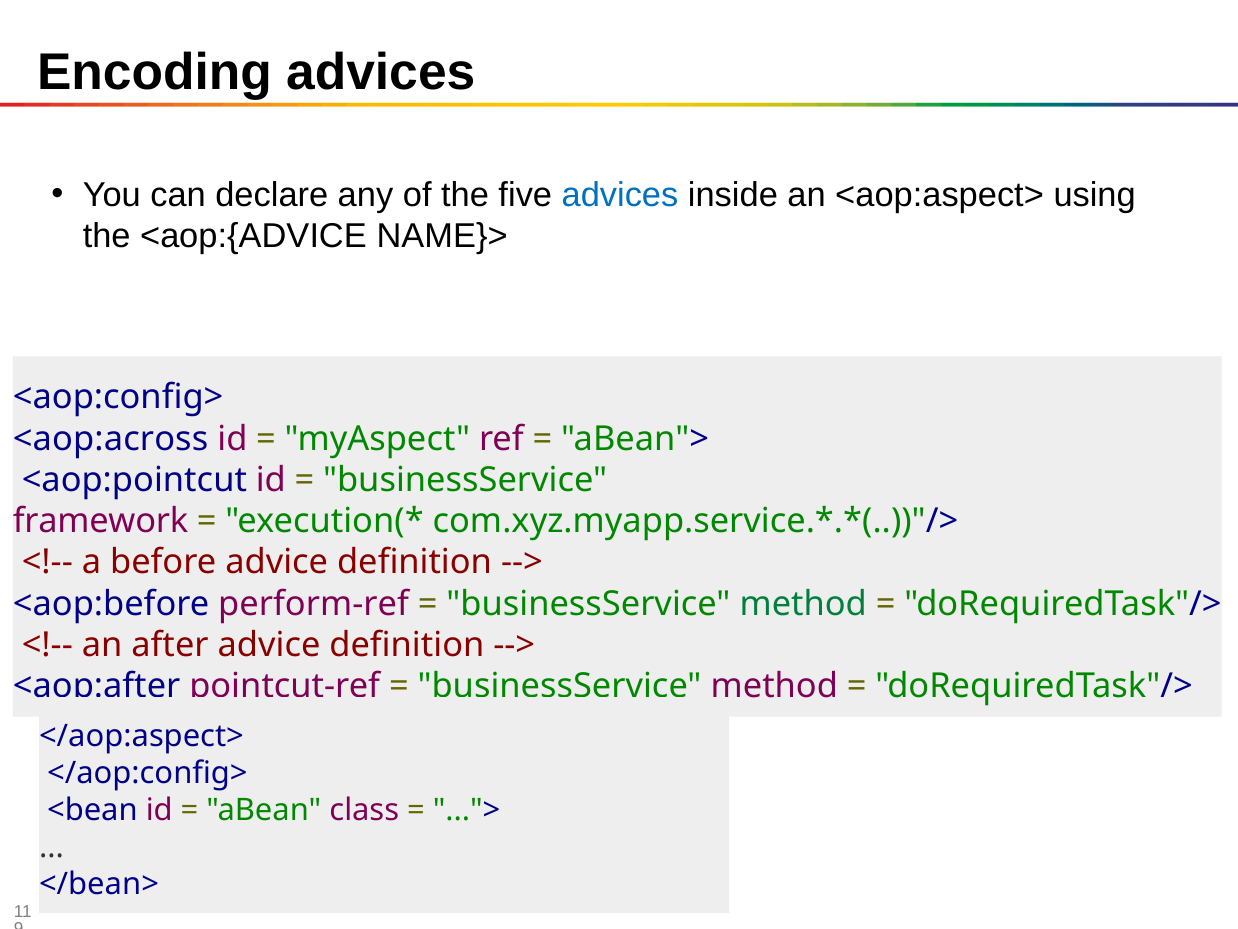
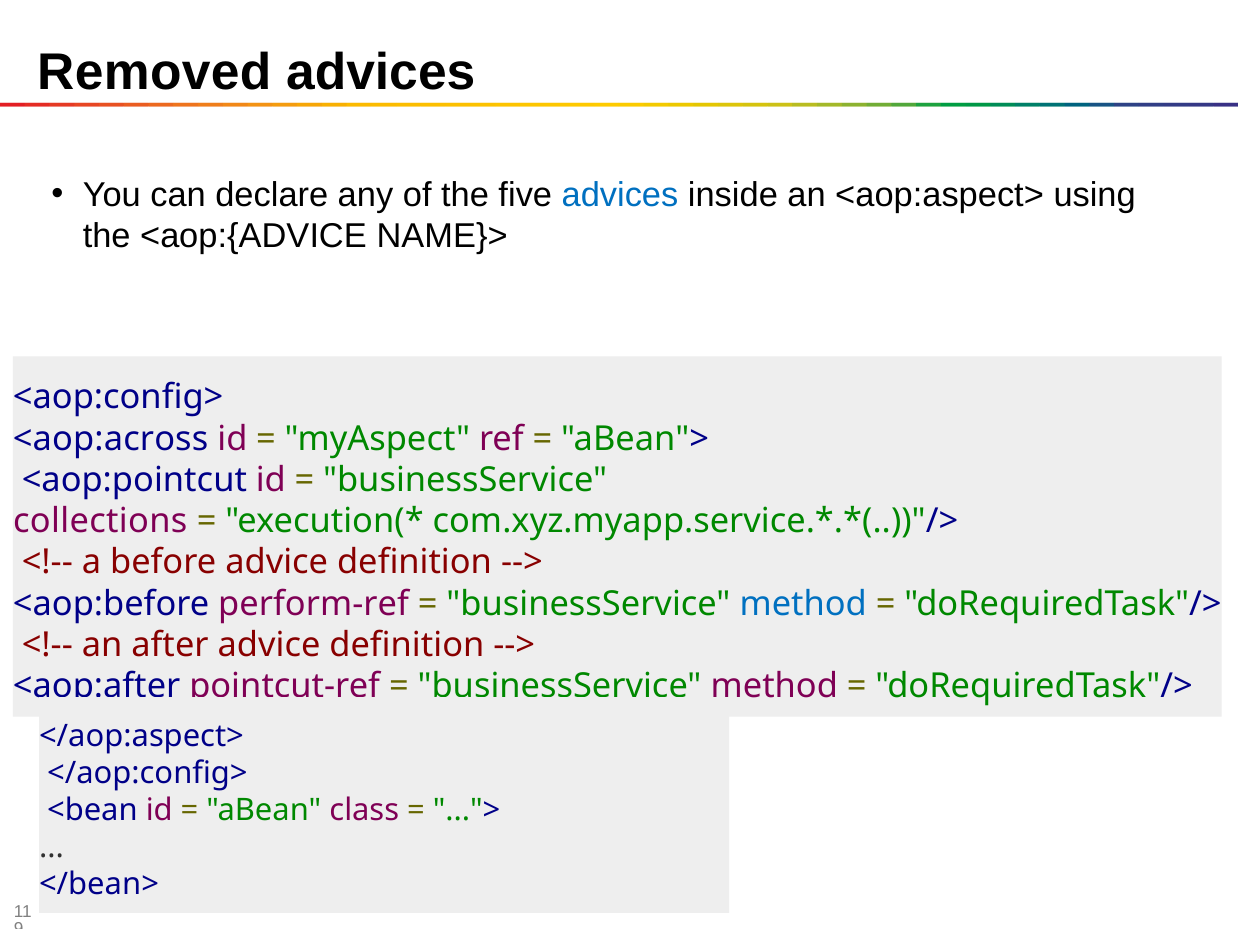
Encoding: Encoding -> Removed (154, 72)
framework: framework -> collections (100, 521)
method colour: green -> blue (803, 604)
